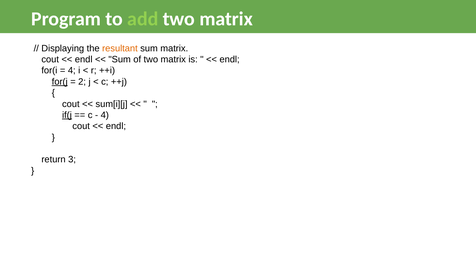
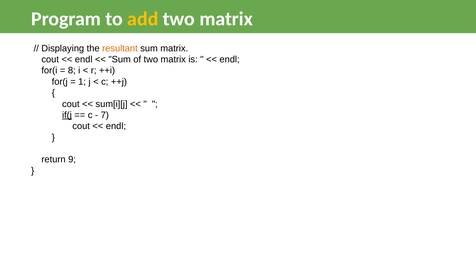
add colour: light green -> yellow (143, 19)
4: 4 -> 8 (72, 71)
for(j underline: present -> none (60, 82)
2: 2 -> 1 (82, 82)
4: 4 -> 7 (105, 115)
3: 3 -> 9 (72, 159)
